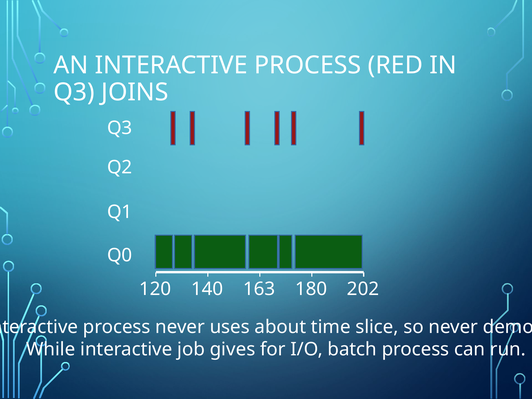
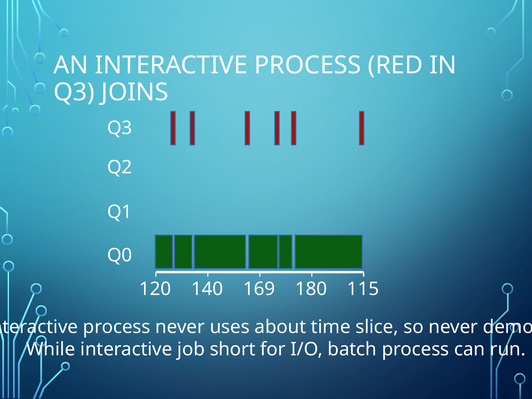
163: 163 -> 169 (259, 289)
202: 202 -> 115 (363, 289)
gives: gives -> short (233, 349)
